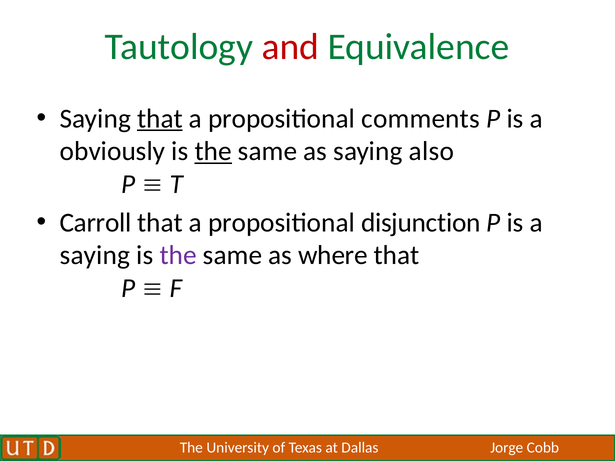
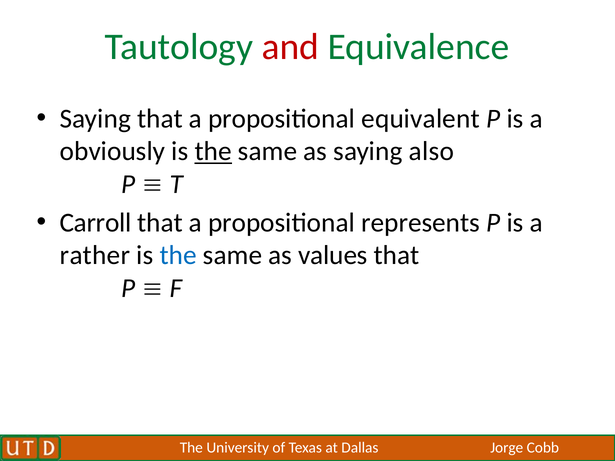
that underline: present -> none (160, 119)
comments: comments -> equivalent (421, 119)
disjunction: disjunction -> represents (421, 223)
saying: saying -> rather (95, 255)
the colour: purple -> blue (178, 255)
where: where -> values (333, 255)
